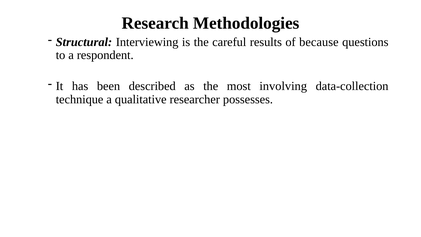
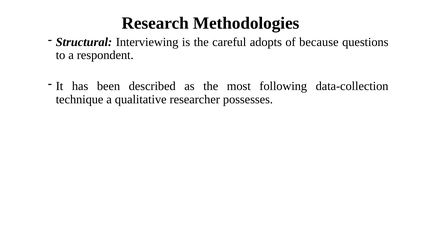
results: results -> adopts (266, 42)
involving: involving -> following (283, 86)
